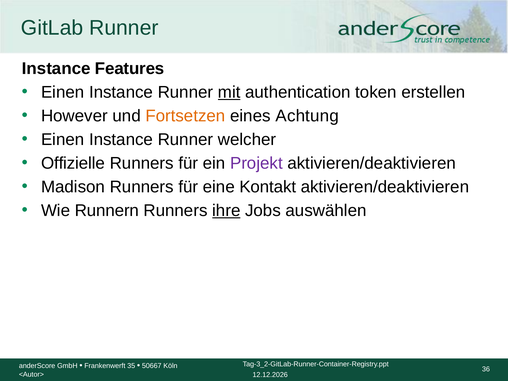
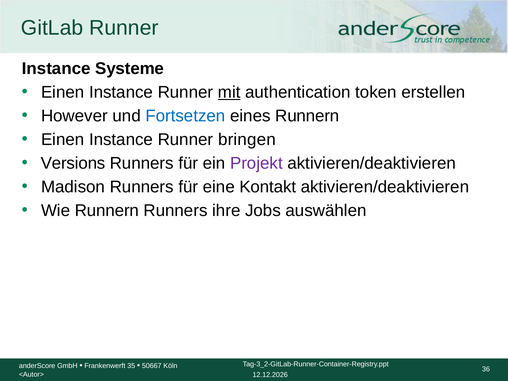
Features: Features -> Systeme (130, 68)
Fortsetzen colour: orange -> blue (185, 116)
eines Achtung: Achtung -> Runnern (307, 116)
welcher: welcher -> bringen (247, 140)
Offizielle: Offizielle -> Versions (73, 163)
ihre underline: present -> none (226, 211)
